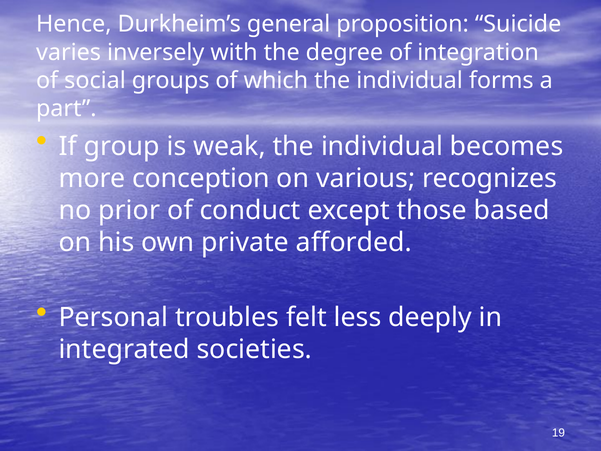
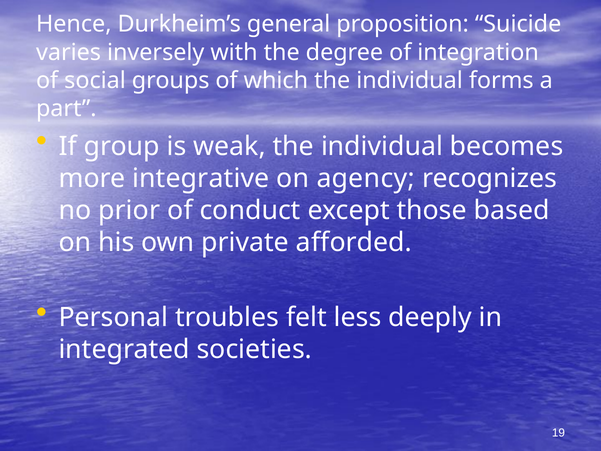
conception: conception -> integrative (201, 178)
various: various -> agency (366, 178)
